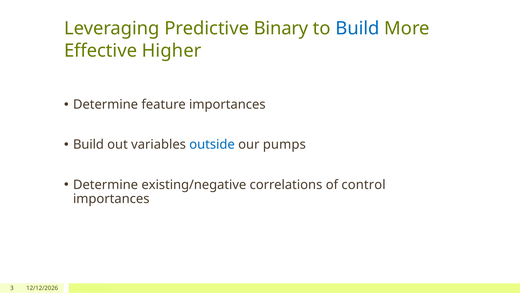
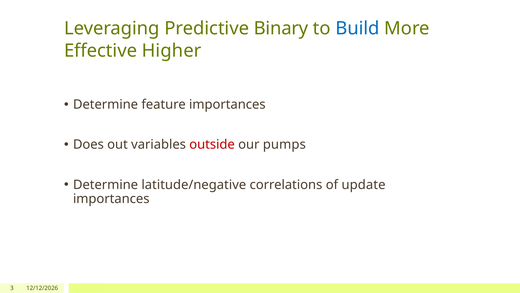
Build: Build -> Does (88, 144)
outside colour: blue -> red (212, 144)
existing/negative: existing/negative -> latitude/negative (194, 184)
control: control -> update (364, 184)
